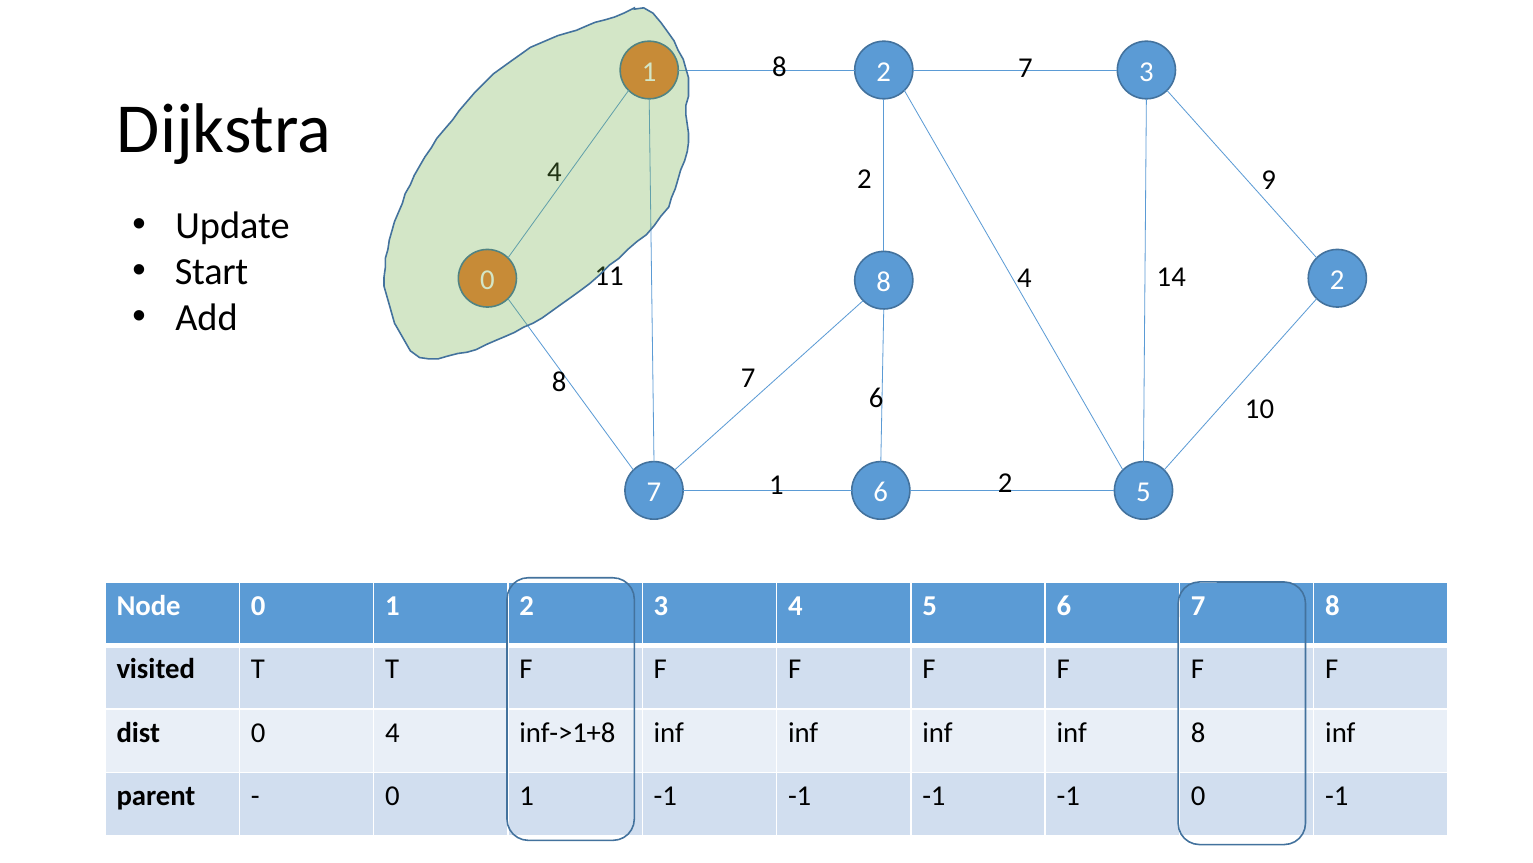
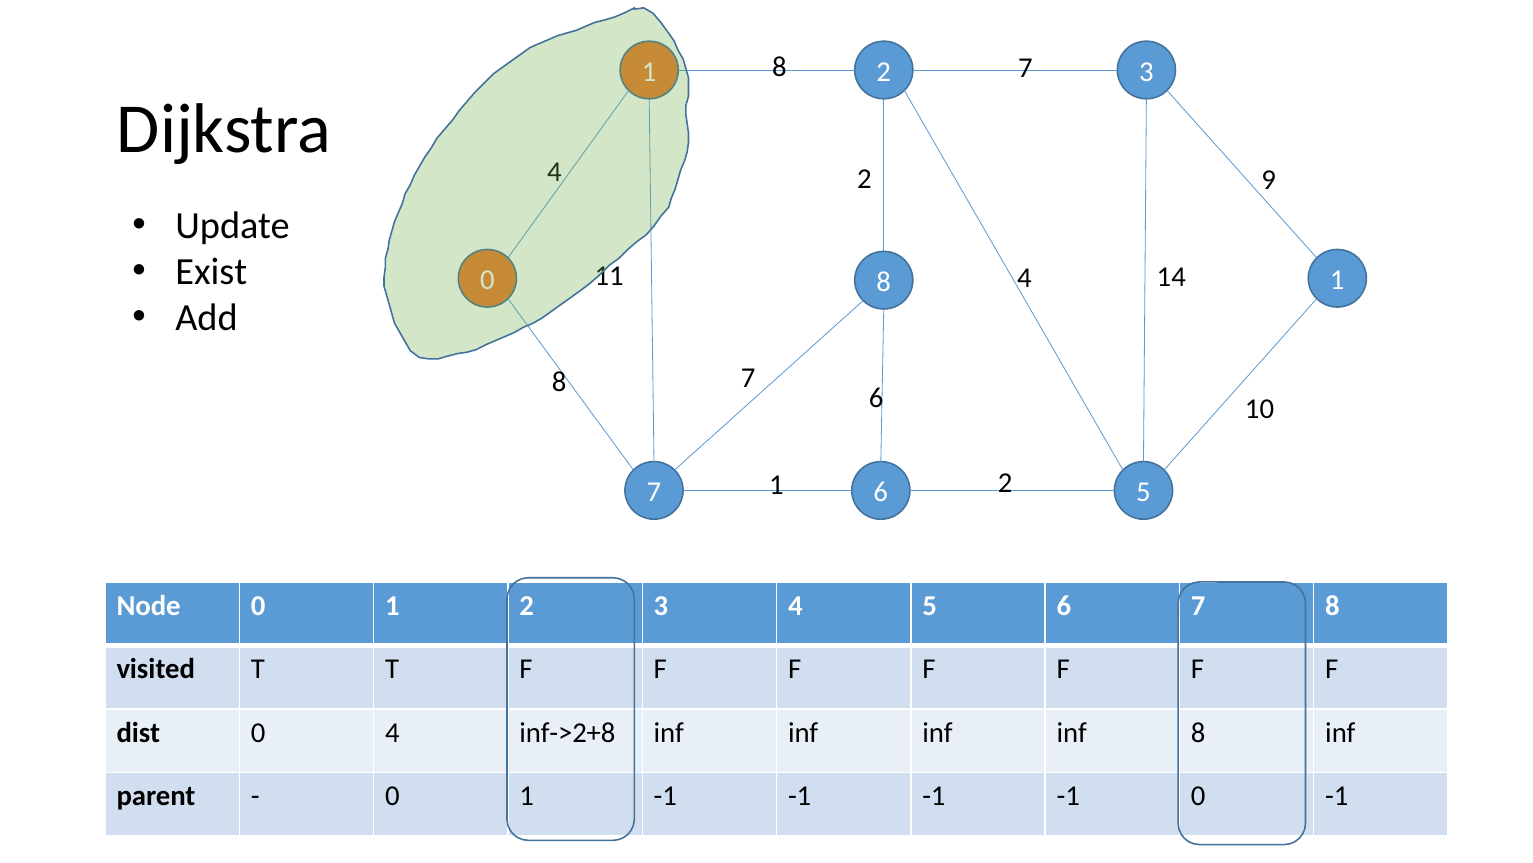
Start: Start -> Exist (211, 272)
8 2: 2 -> 1 (1337, 280)
inf->1+8: inf->1+8 -> inf->2+8 (567, 732)
